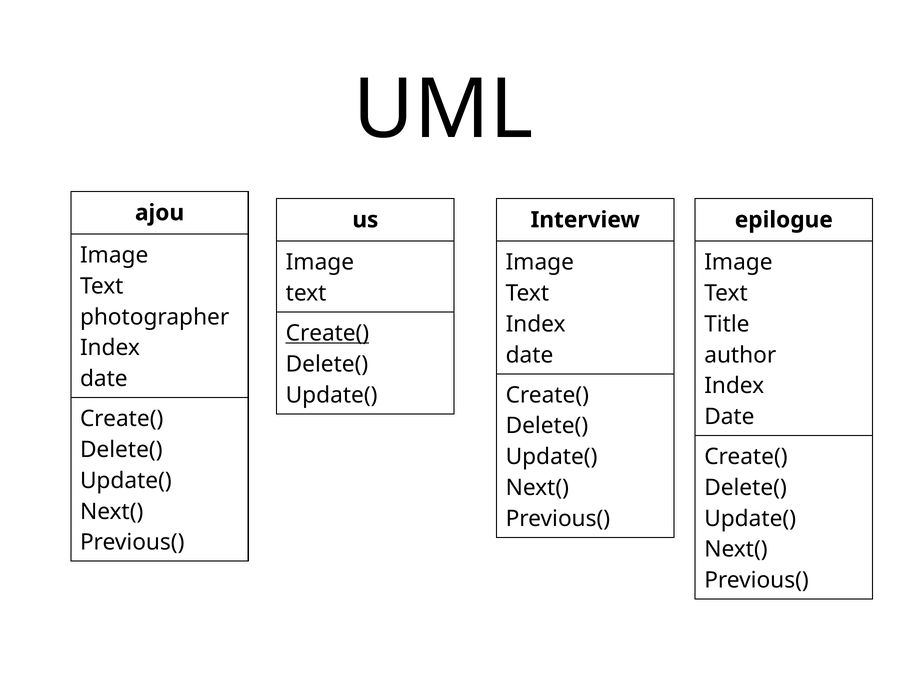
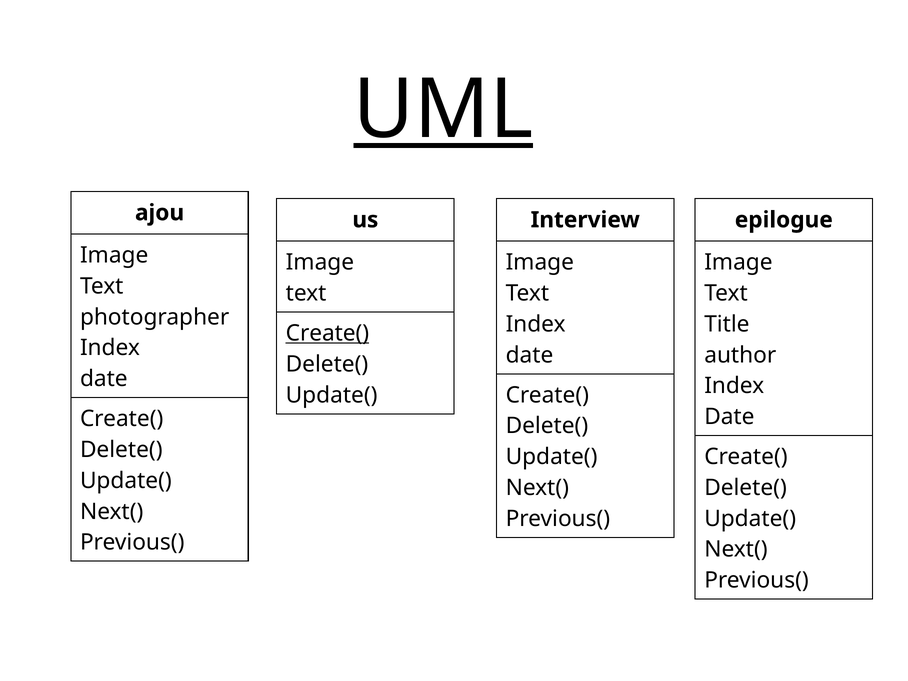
UML underline: none -> present (443, 110)
